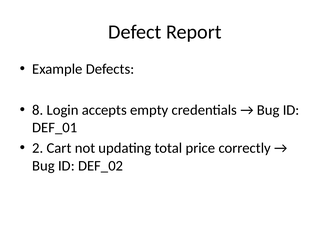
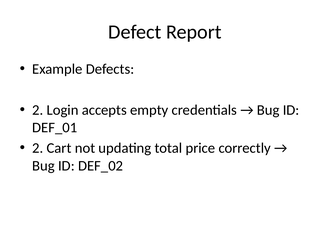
8: 8 -> 2 (38, 110)
